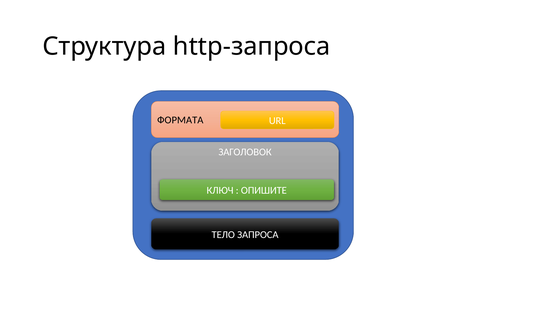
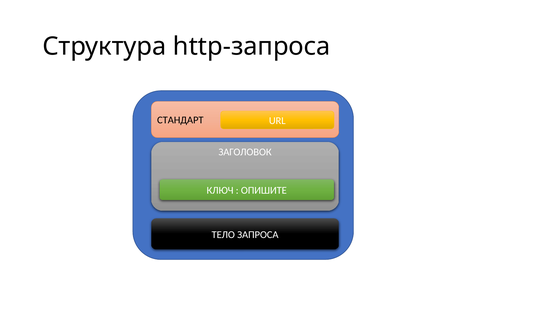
ФОРМАТА: ФОРМАТА -> СТАНДАРТ (180, 120)
